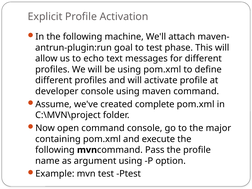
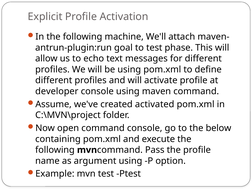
complete: complete -> activated (155, 104)
major: major -> below (218, 128)
